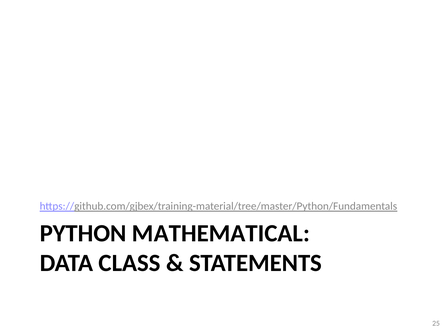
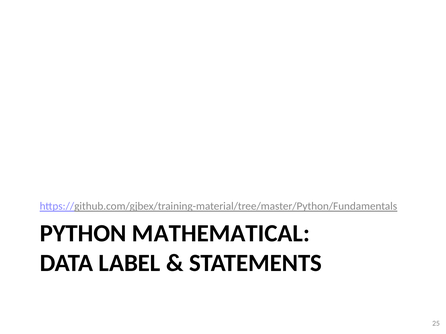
CLASS: CLASS -> LABEL (130, 263)
